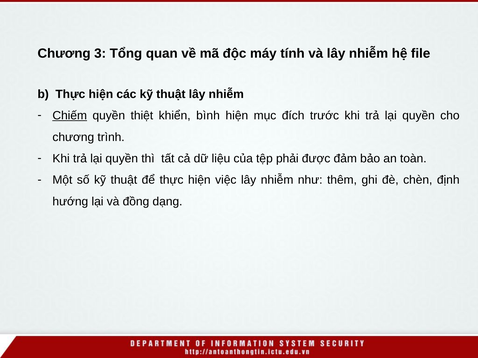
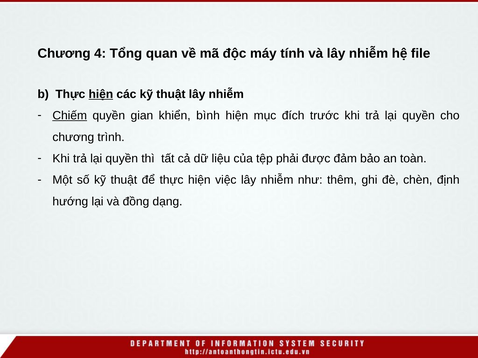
3: 3 -> 4 (100, 53)
hiện underline: none -> present (101, 94)
thiệt: thiệt -> gian (142, 116)
